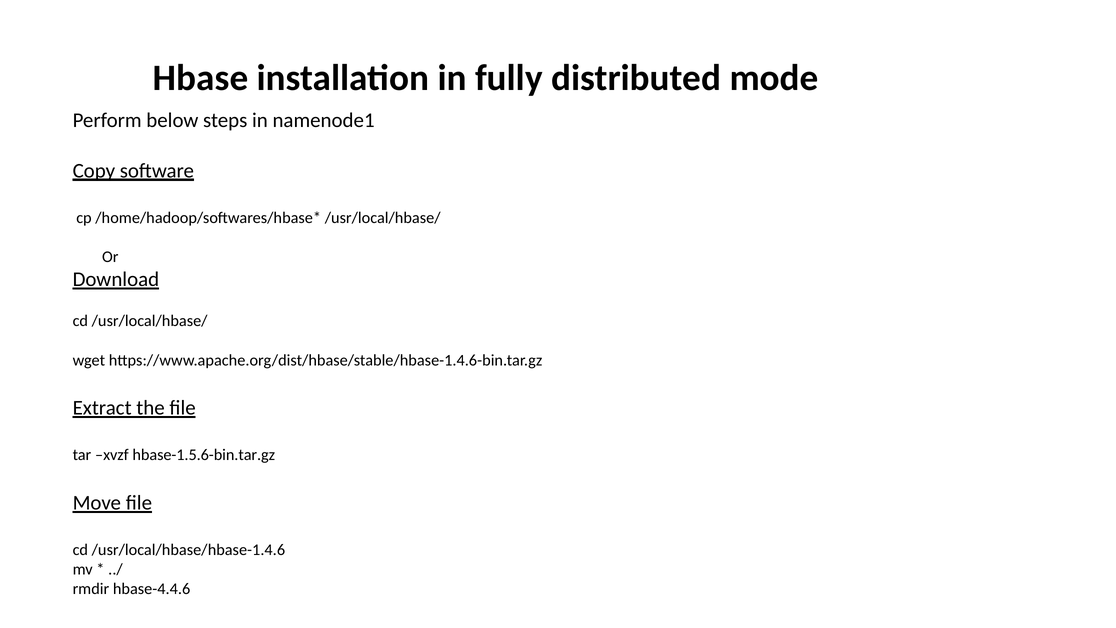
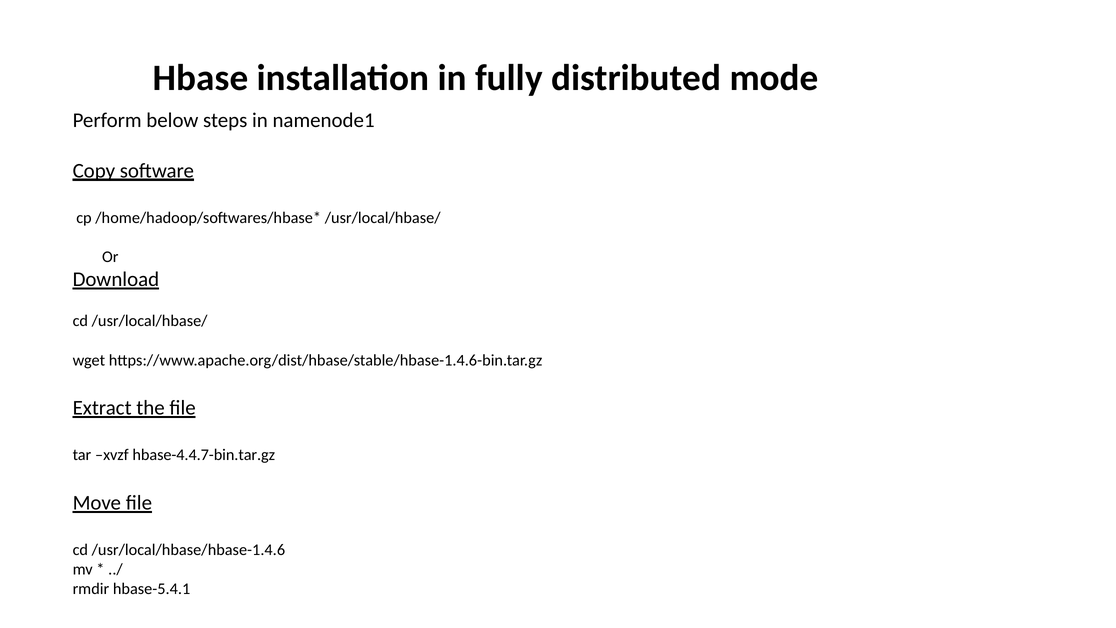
hbase-1.5.6-bin.tar.gz: hbase-1.5.6-bin.tar.gz -> hbase-4.4.7-bin.tar.gz (204, 455)
hbase-4.4.6: hbase-4.4.6 -> hbase-5.4.1 (152, 589)
